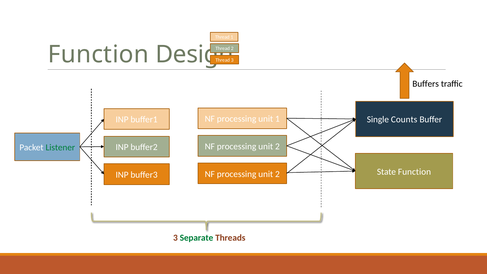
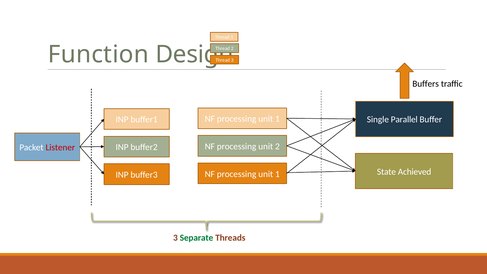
Counts: Counts -> Parallel (404, 120)
Listener colour: green -> red (60, 147)
State Function: Function -> Achieved (415, 172)
2: 2 -> 1 (277, 174)
